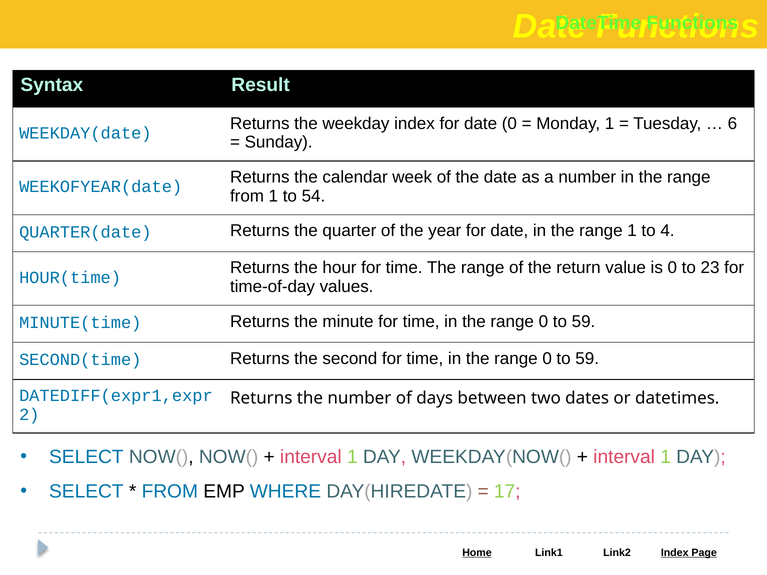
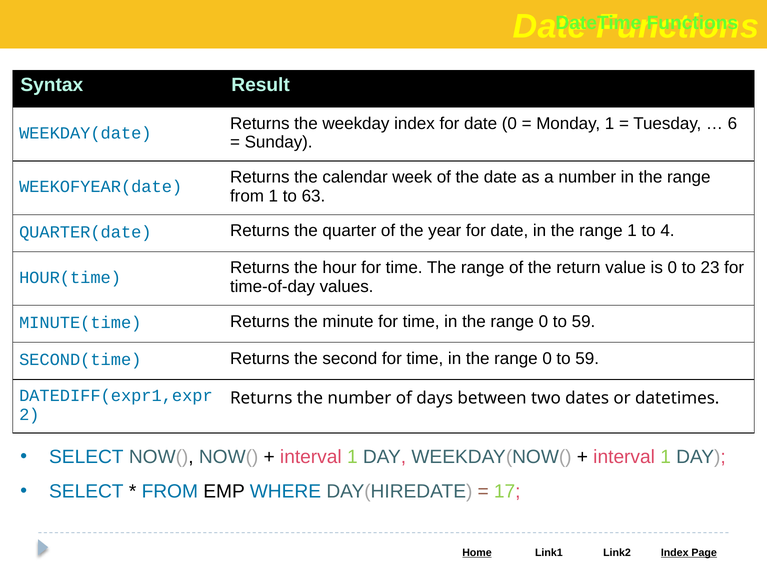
54: 54 -> 63 (313, 196)
